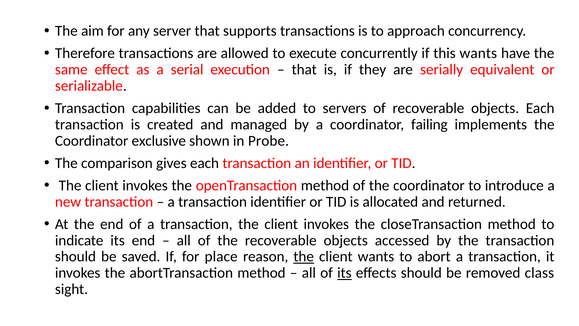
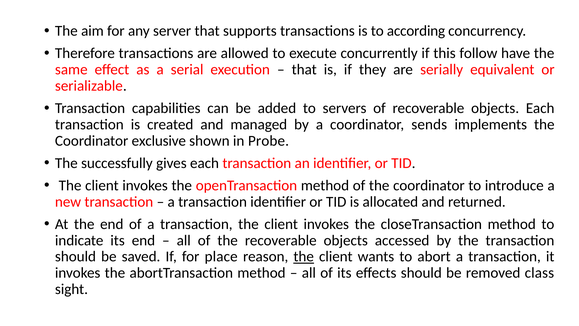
approach: approach -> according (416, 31)
this wants: wants -> follow (478, 53)
failing: failing -> sends (429, 124)
comparison: comparison -> successfully (117, 163)
its underline: present -> none (344, 273)
